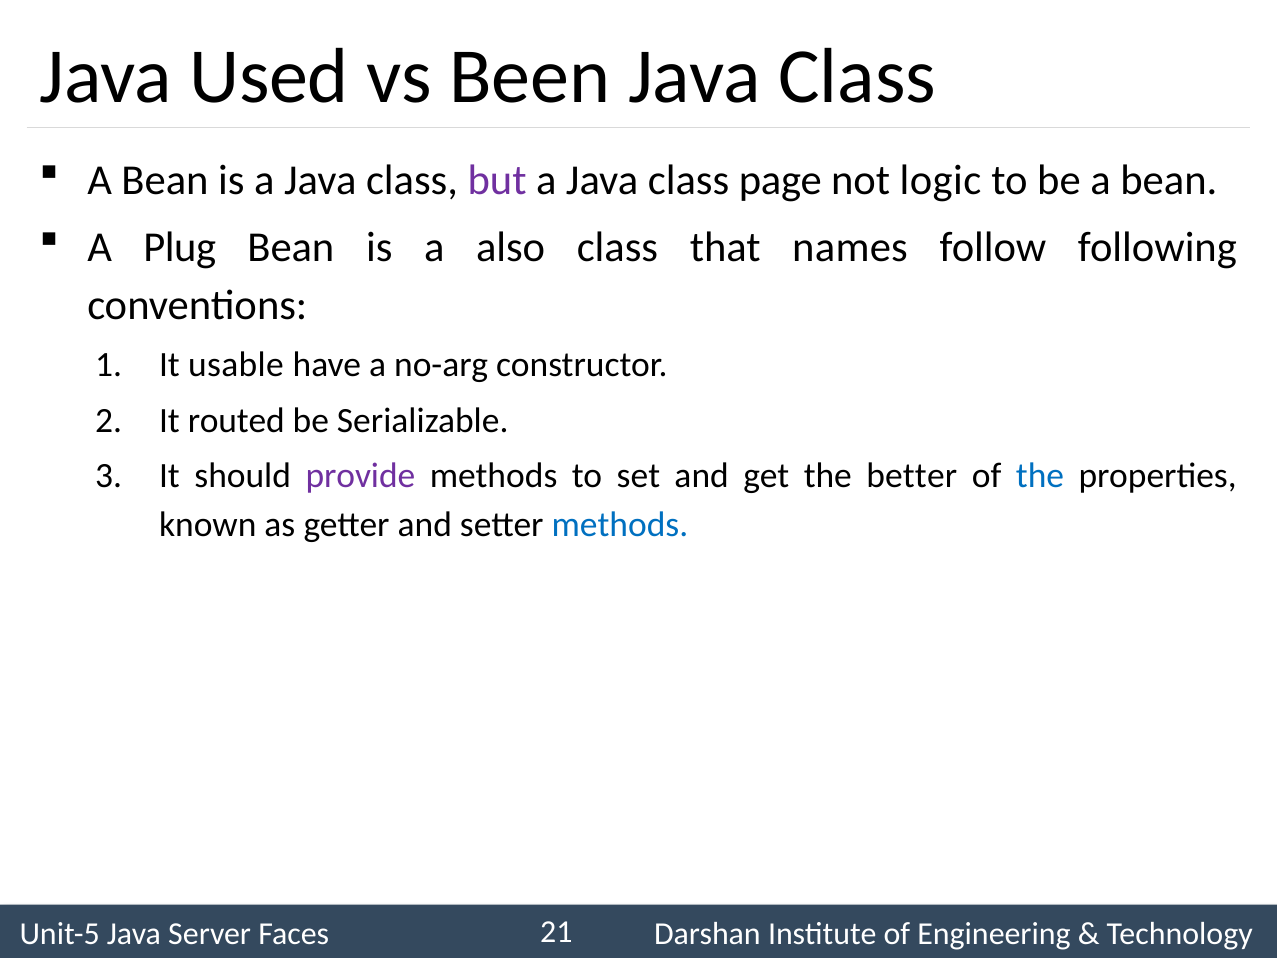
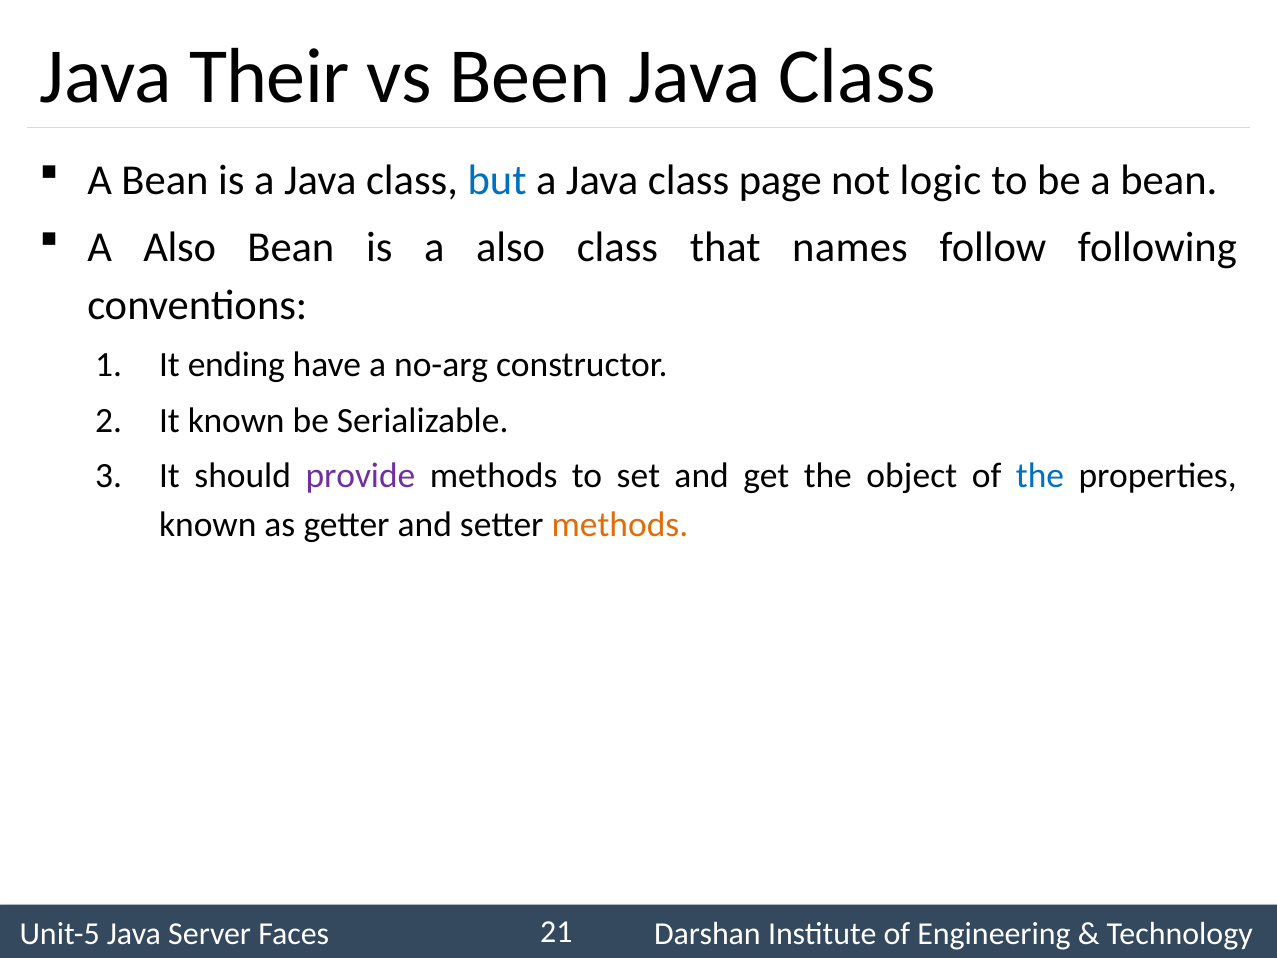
Used: Used -> Their (269, 77)
but colour: purple -> blue (497, 180)
Plug: Plug -> Also (180, 247)
usable: usable -> ending (236, 365)
It routed: routed -> known (236, 420)
better: better -> object (912, 476)
methods colour: blue -> orange (620, 524)
